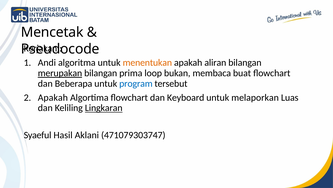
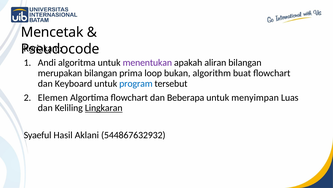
menentukan colour: orange -> purple (147, 63)
merupakan underline: present -> none (60, 73)
membaca: membaca -> algorithm (212, 73)
Beberapa: Beberapa -> Keyboard (74, 83)
Apakah: Apakah -> Elemen (53, 97)
Keyboard: Keyboard -> Beberapa (186, 97)
melaporkan: melaporkan -> menyimpan (255, 97)
471079303747: 471079303747 -> 544867632932 (133, 135)
